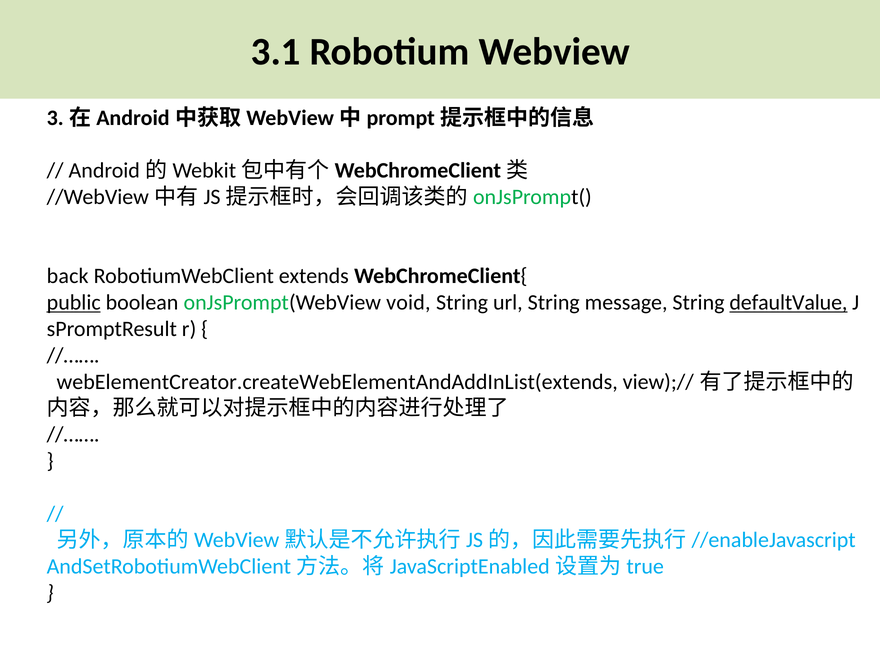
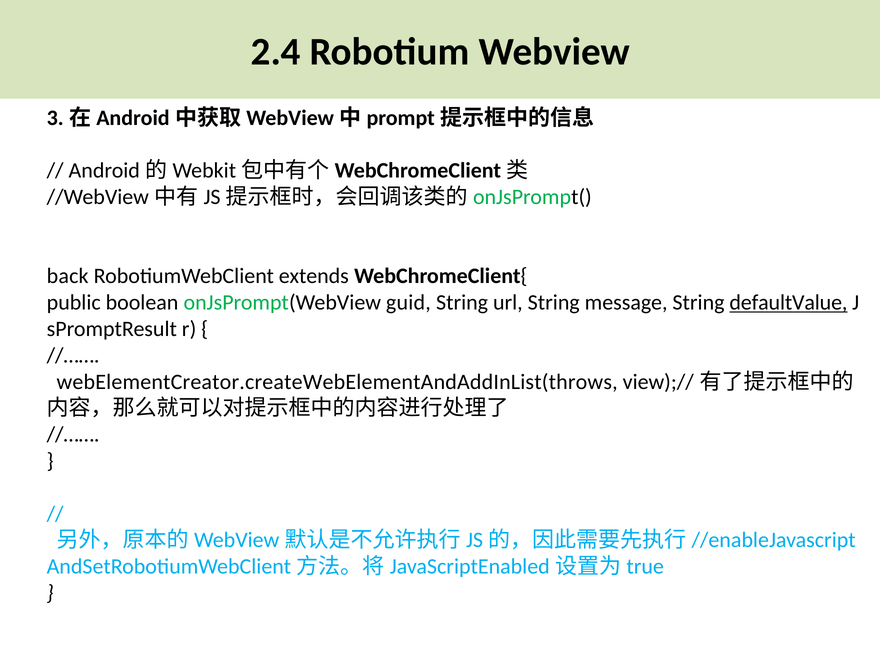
3.1: 3.1 -> 2.4 (276, 52)
public underline: present -> none (74, 303)
void: void -> guid (408, 303)
webElementCreator.createWebElementAndAddInList(extends: webElementCreator.createWebElementAndAddInList(extends -> webElementCreator.createWebElementAndAddInList(throws (337, 382)
